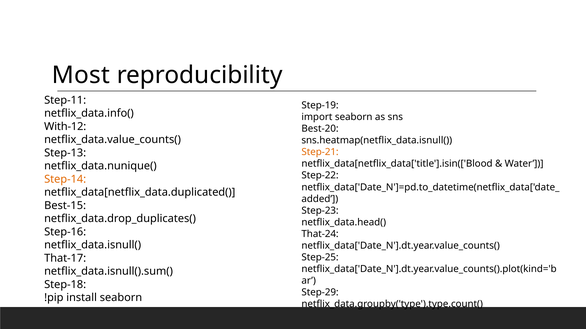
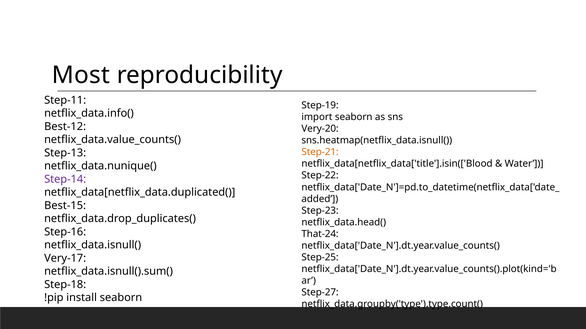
With-12: With-12 -> Best-12 (65, 127)
Best-20: Best-20 -> Very-20 (320, 129)
Step-14 colour: orange -> purple (65, 179)
That-17: That-17 -> Very-17 (65, 259)
Step-29: Step-29 -> Step-27 (320, 293)
